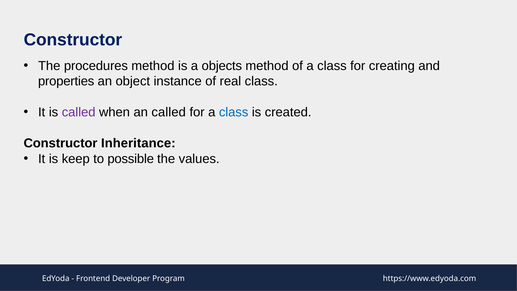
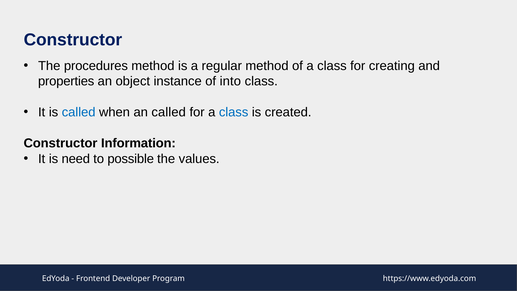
objects: objects -> regular (222, 66)
real: real -> into (230, 81)
called colour: purple -> blue (79, 112)
Inheritance: Inheritance -> Information (138, 143)
keep: keep -> need (76, 159)
